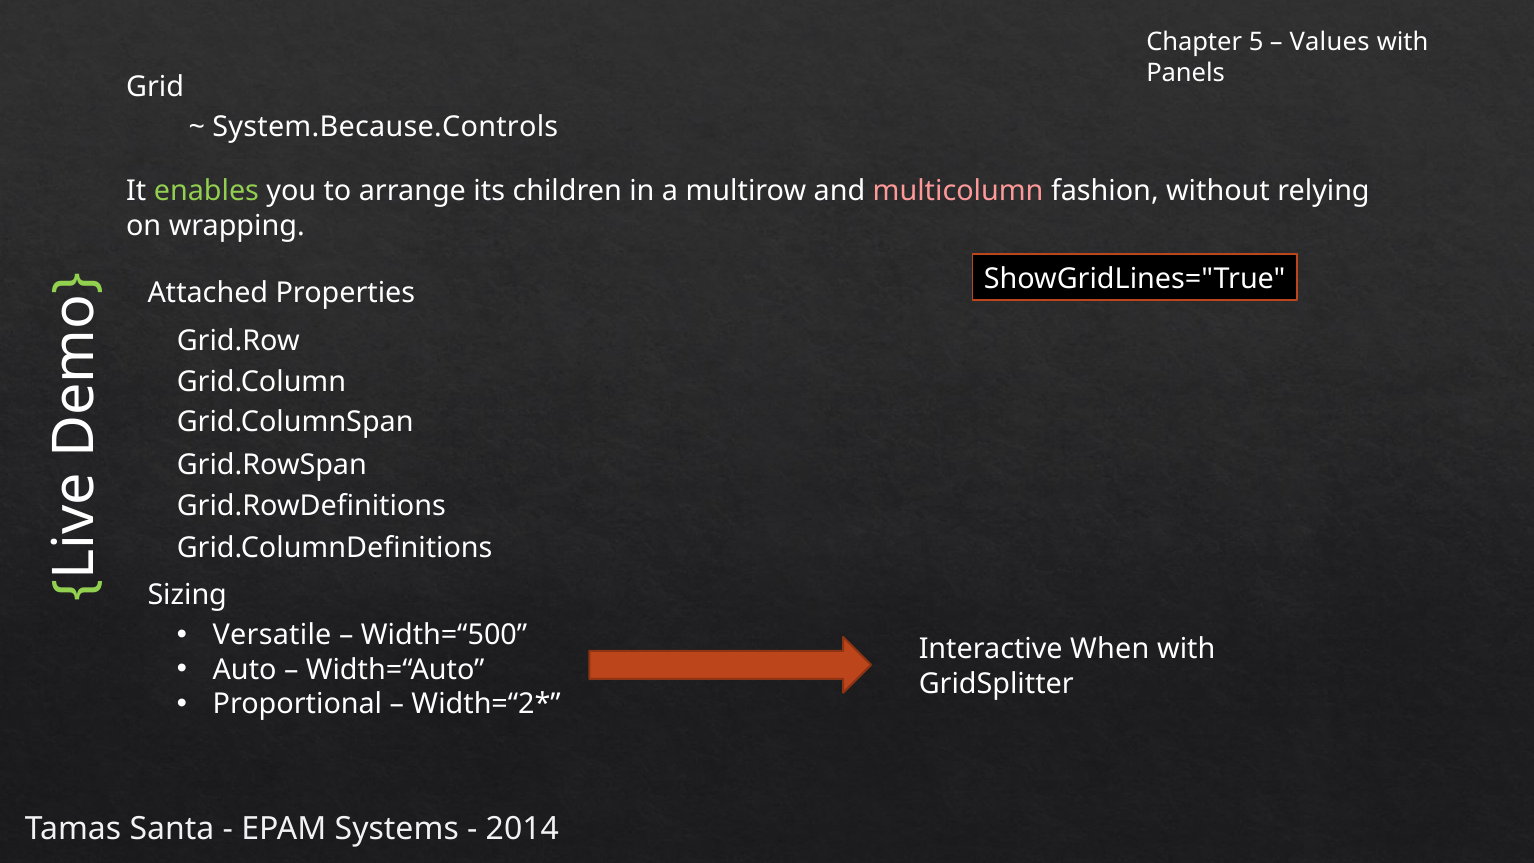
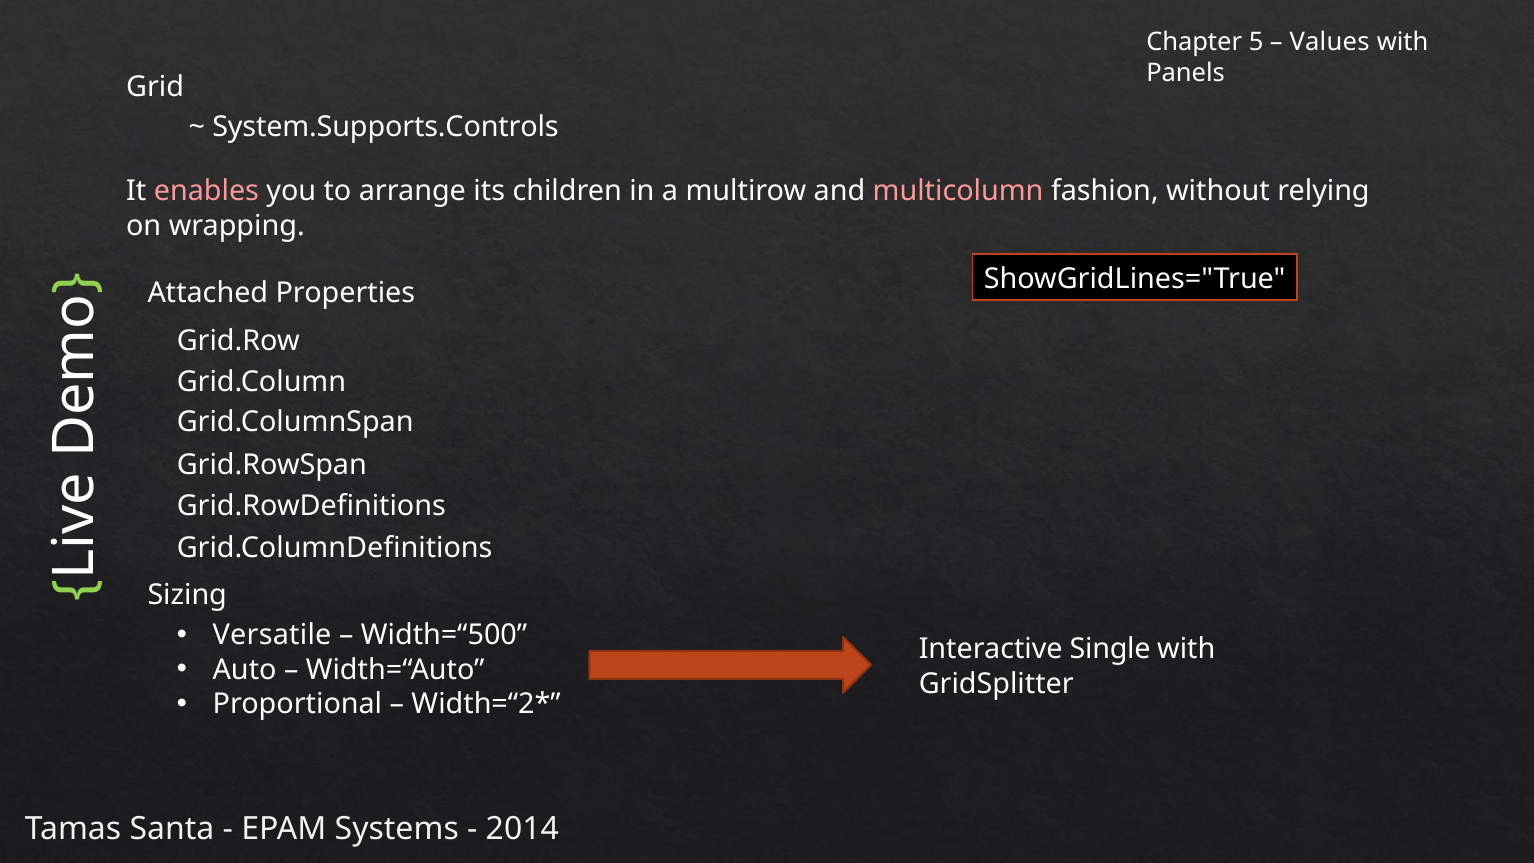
System.Because.Controls: System.Because.Controls -> System.Supports.Controls (385, 127)
enables colour: light green -> pink (206, 191)
When: When -> Single (1110, 649)
